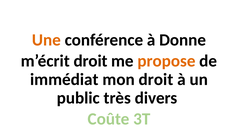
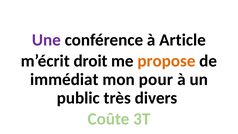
Une colour: orange -> purple (46, 40)
Donne: Donne -> Article (183, 40)
mon droit: droit -> pour (156, 79)
